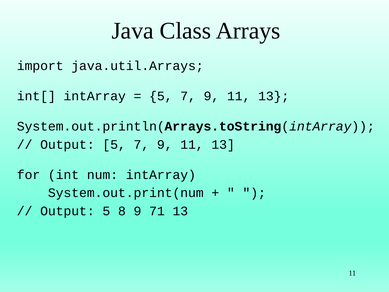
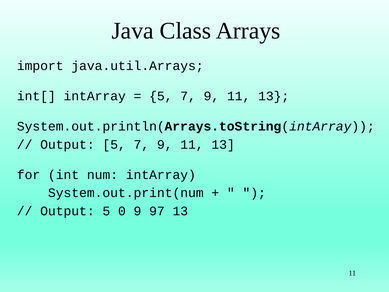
8: 8 -> 0 (122, 211)
71: 71 -> 97 (157, 211)
